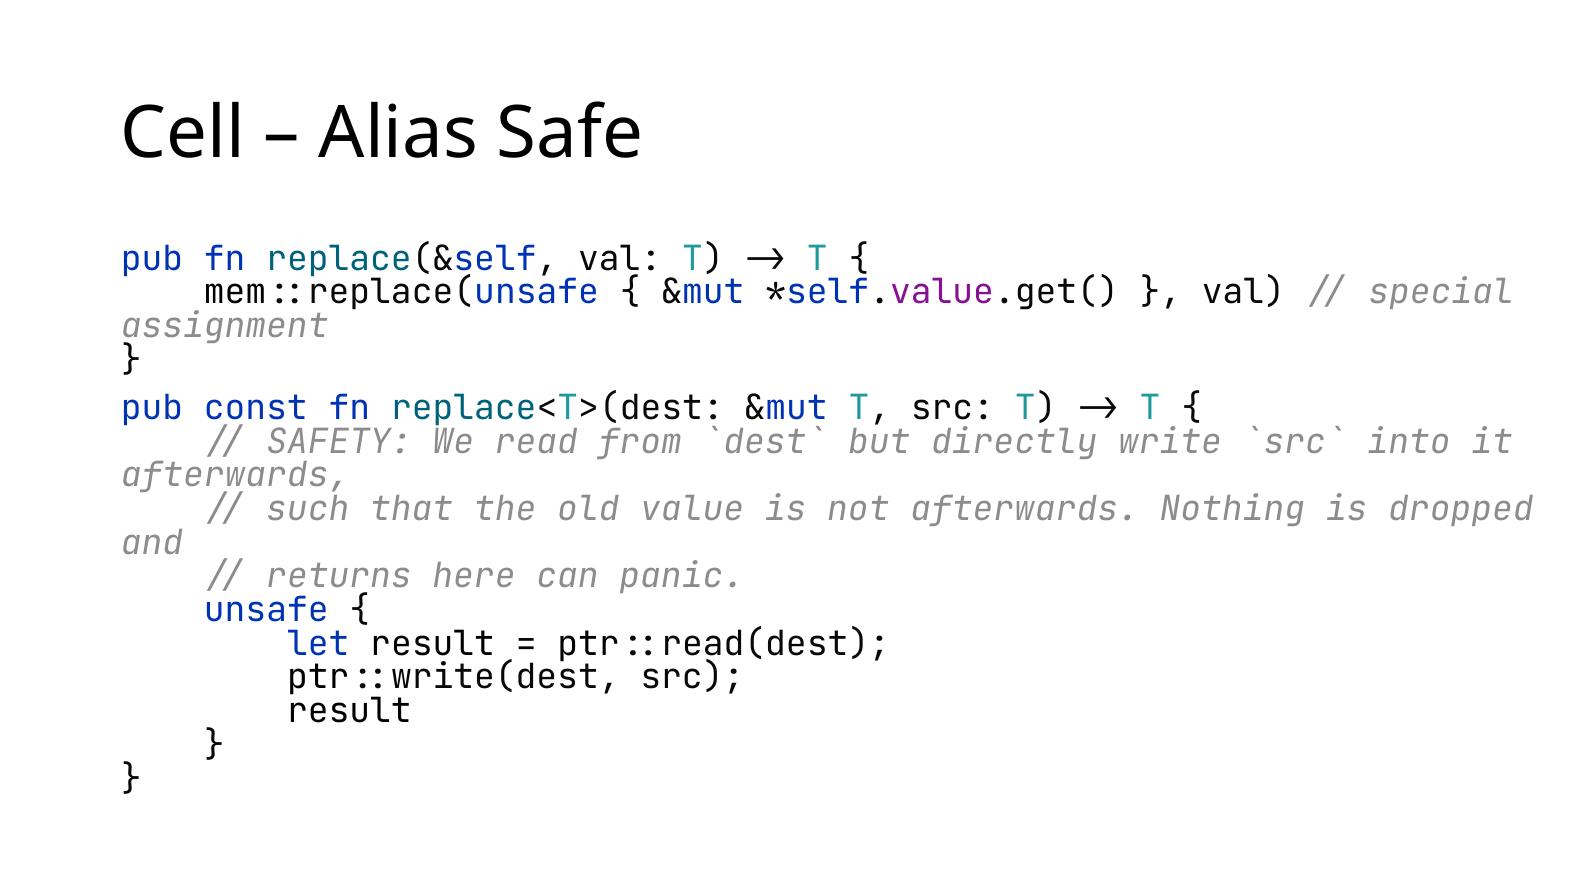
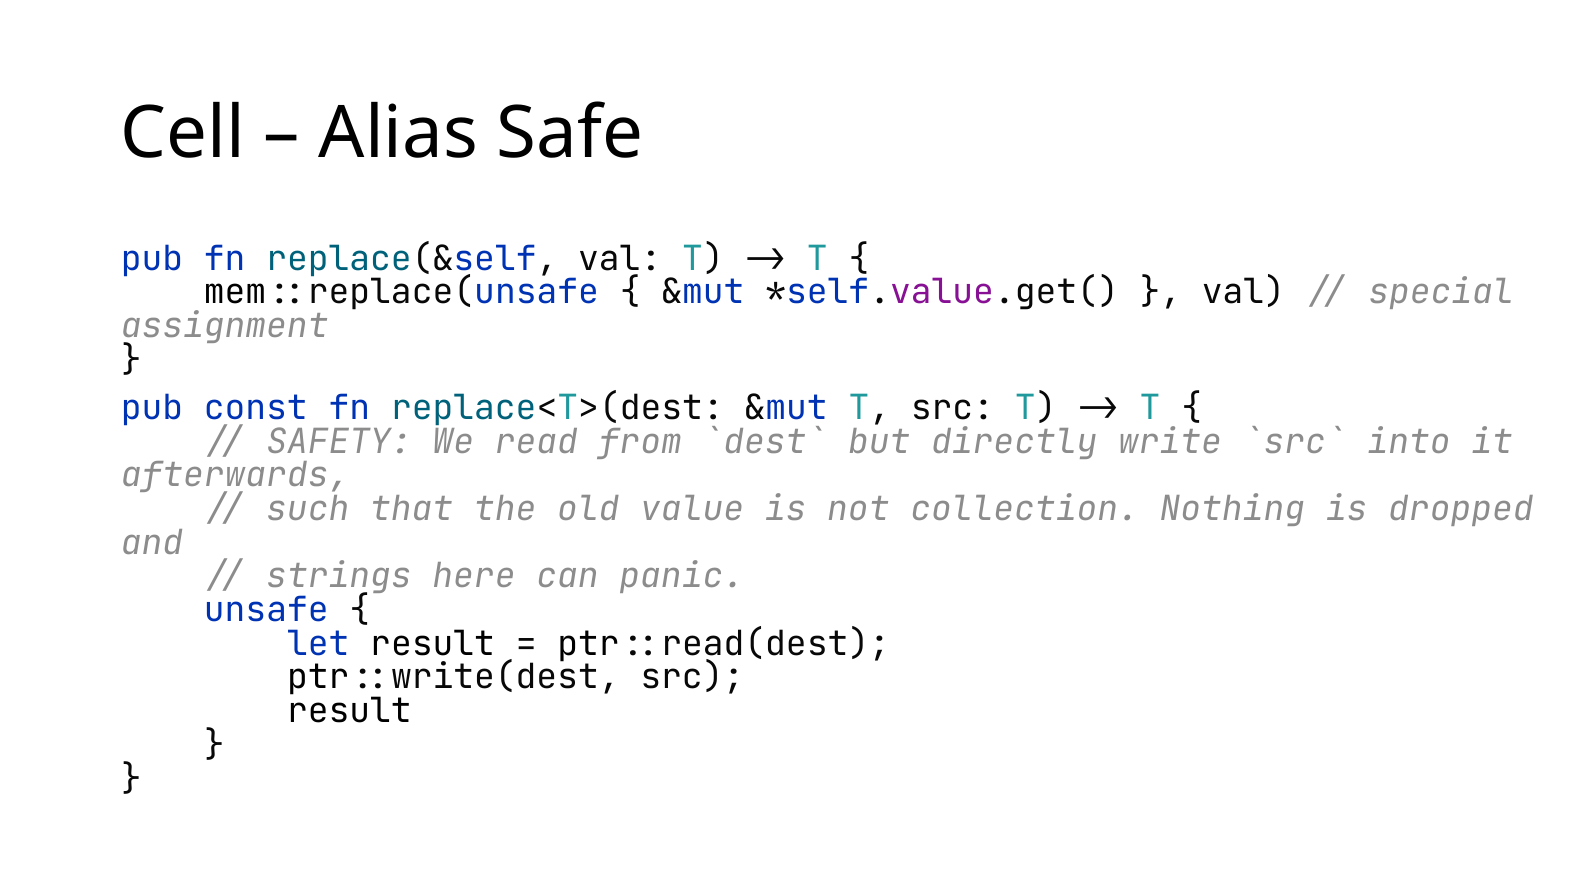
not afterwards: afterwards -> collection (1025, 509)
returns: returns -> strings (339, 577)
